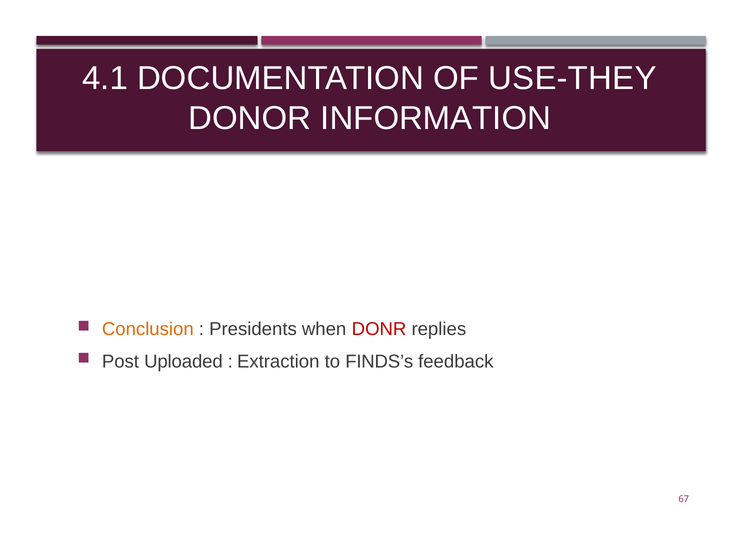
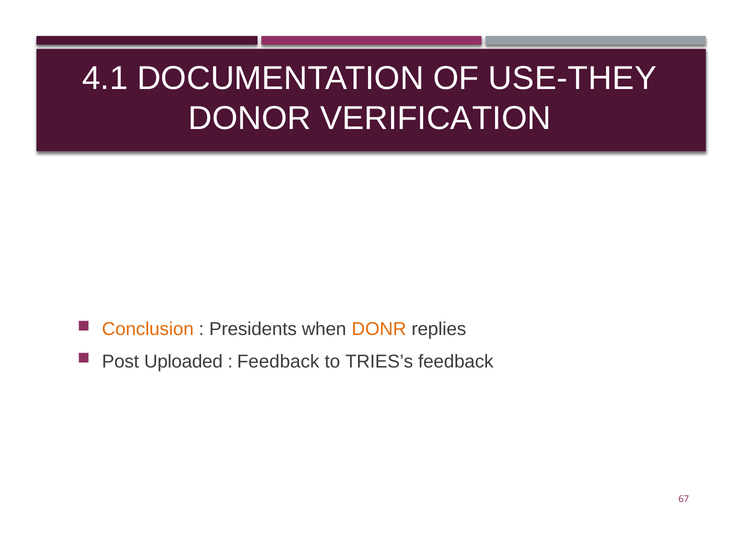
INFORMATION: INFORMATION -> VERIFICATION (436, 118)
DONR colour: red -> orange (379, 329)
Extraction: Extraction -> Feedback (278, 361)
FINDS’s: FINDS’s -> TRIES’s (379, 361)
